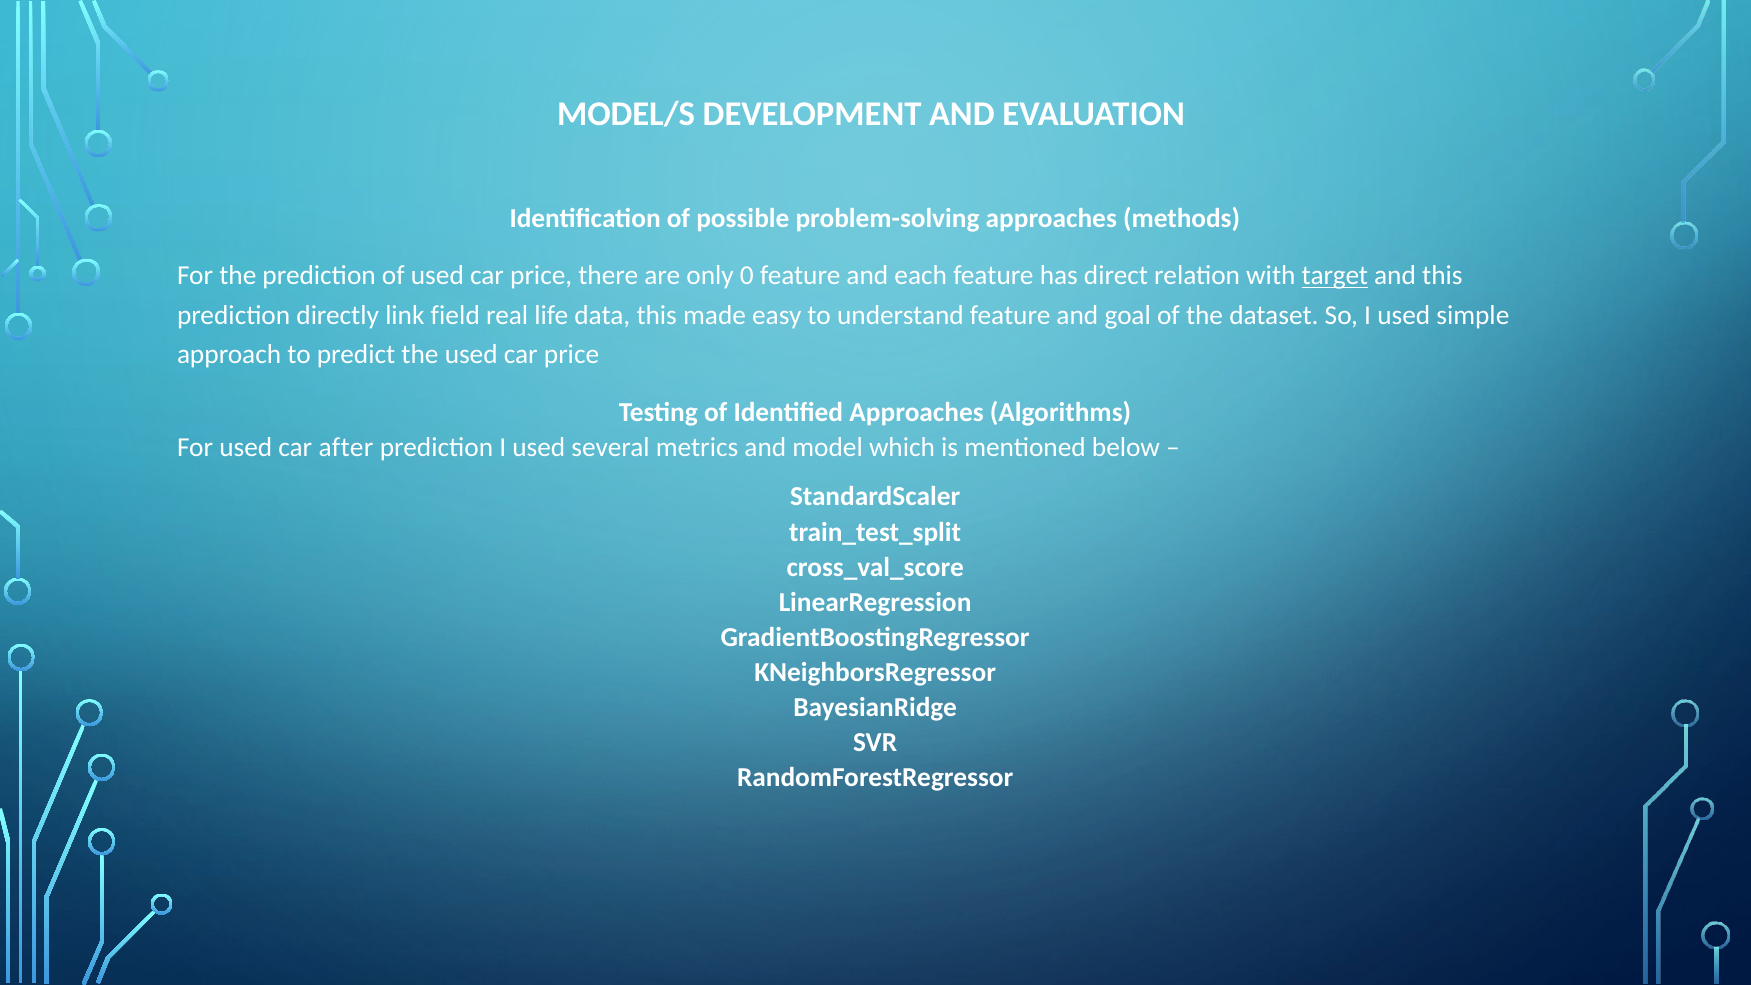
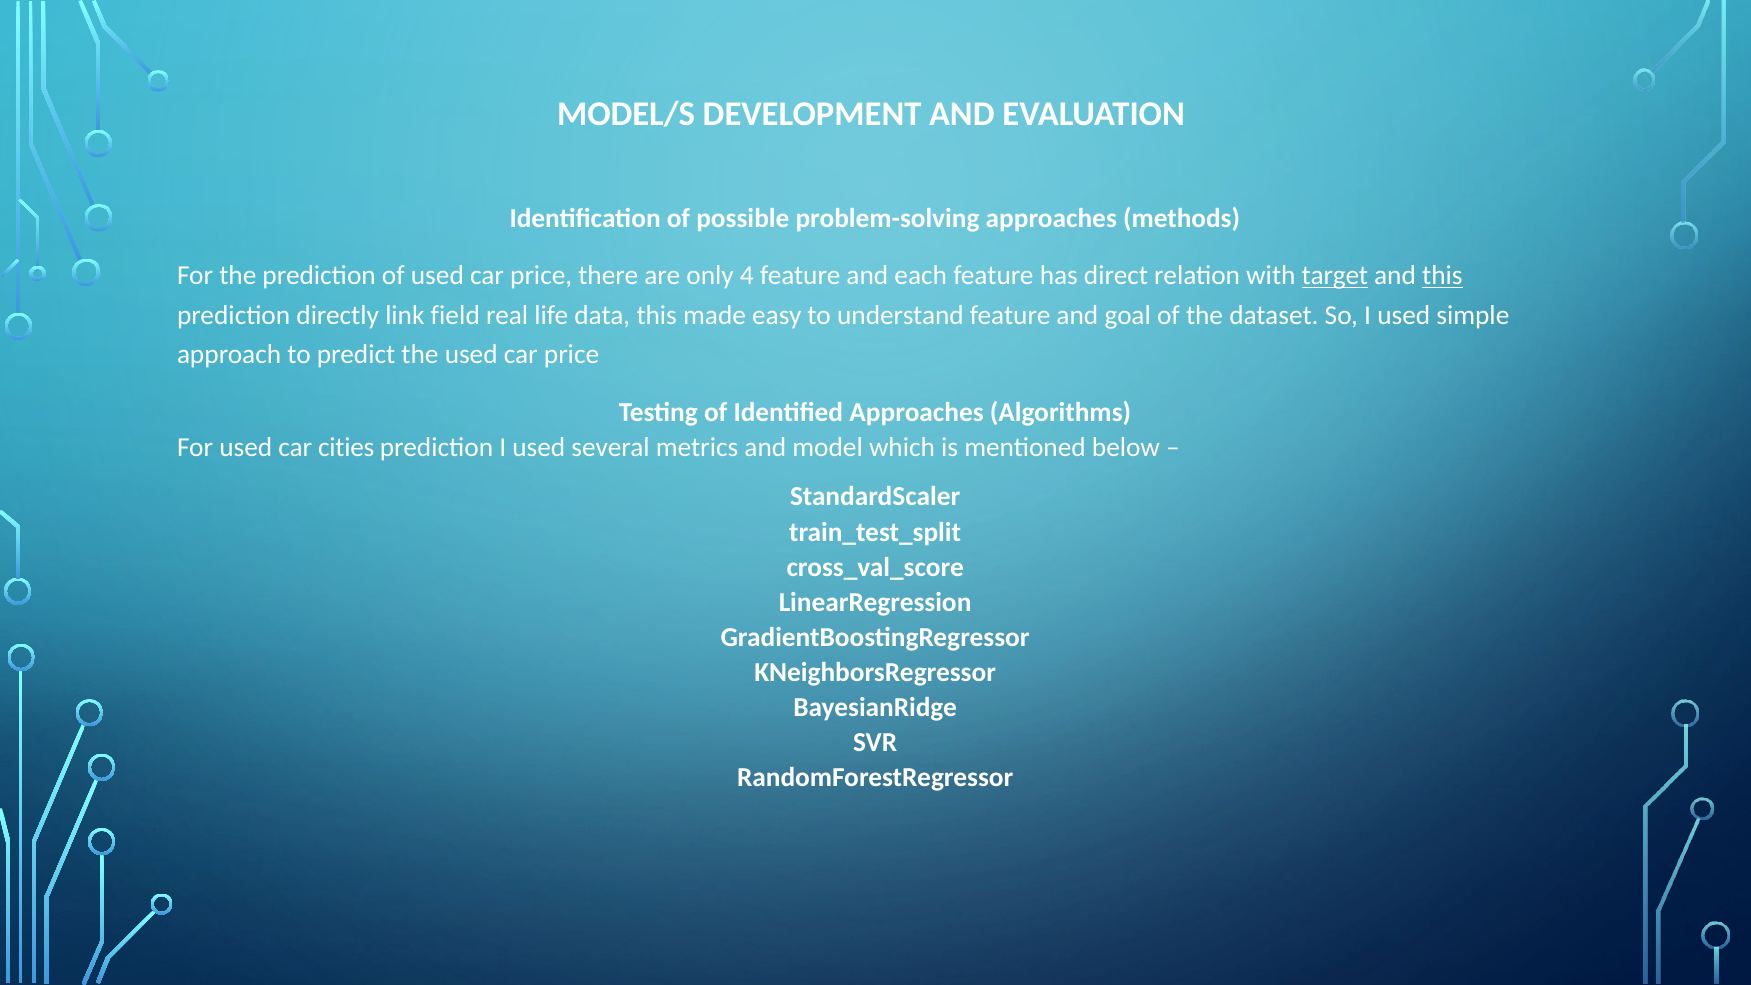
0: 0 -> 4 (747, 276)
this underline: none -> present (1442, 276)
after: after -> cities (346, 447)
